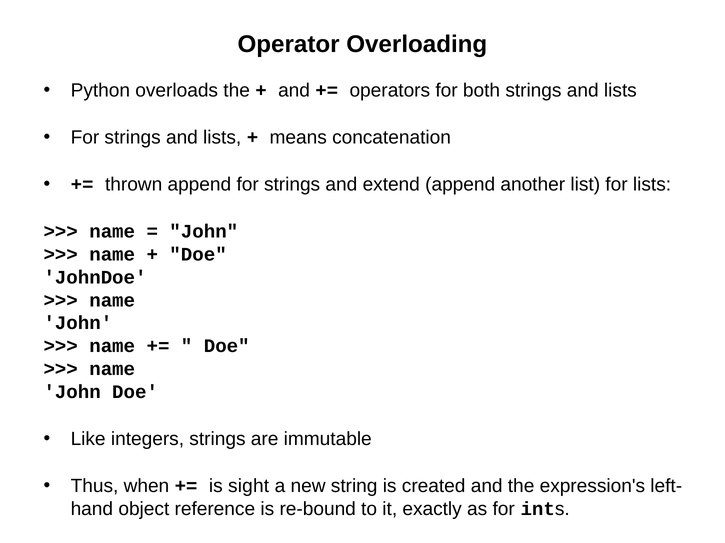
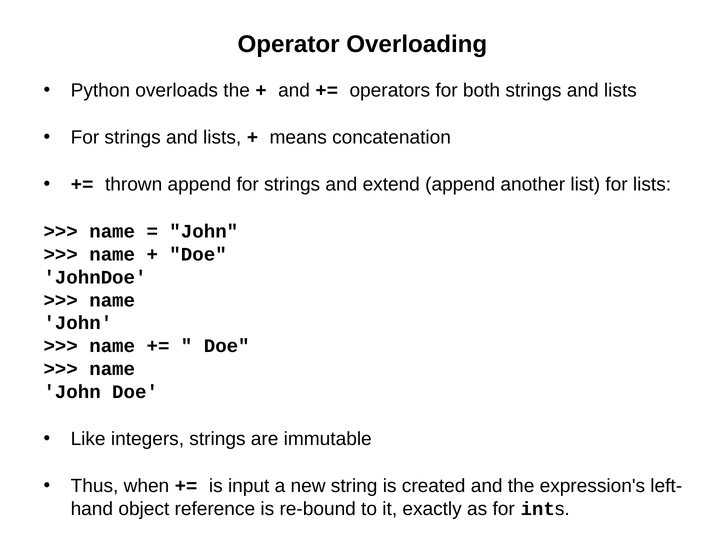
sight: sight -> input (249, 487)
